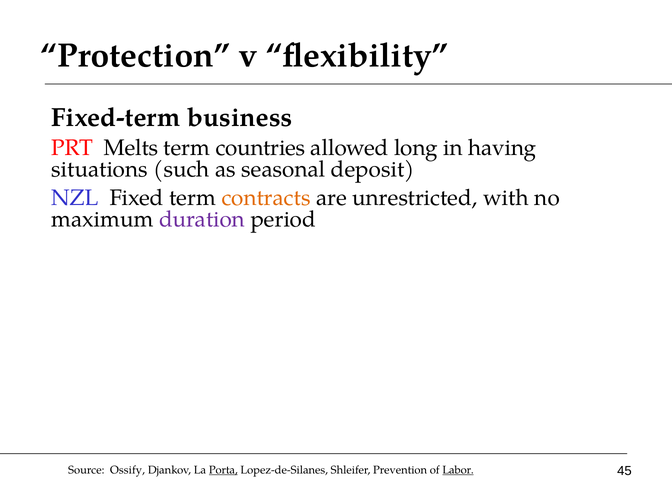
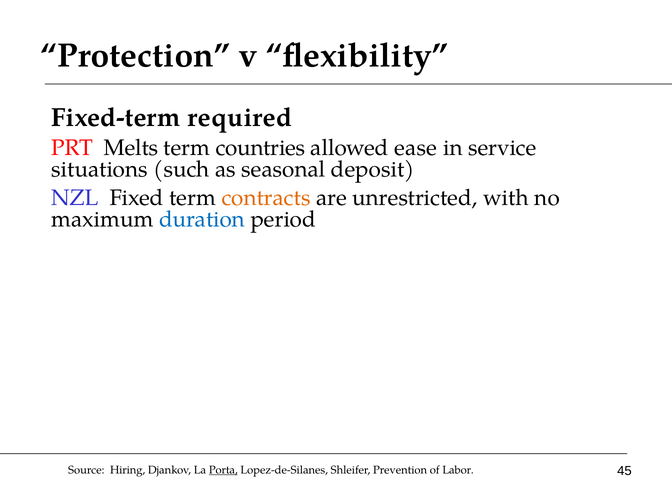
business: business -> required (240, 118)
long: long -> ease (416, 148)
having: having -> service (502, 148)
duration colour: purple -> blue (202, 219)
Ossify: Ossify -> Hiring (128, 470)
Labor underline: present -> none (458, 470)
